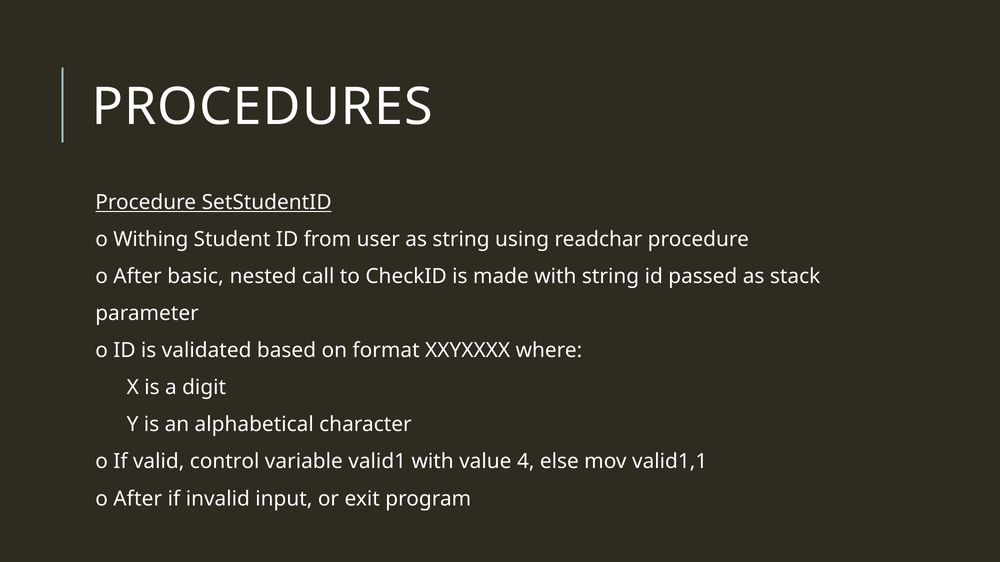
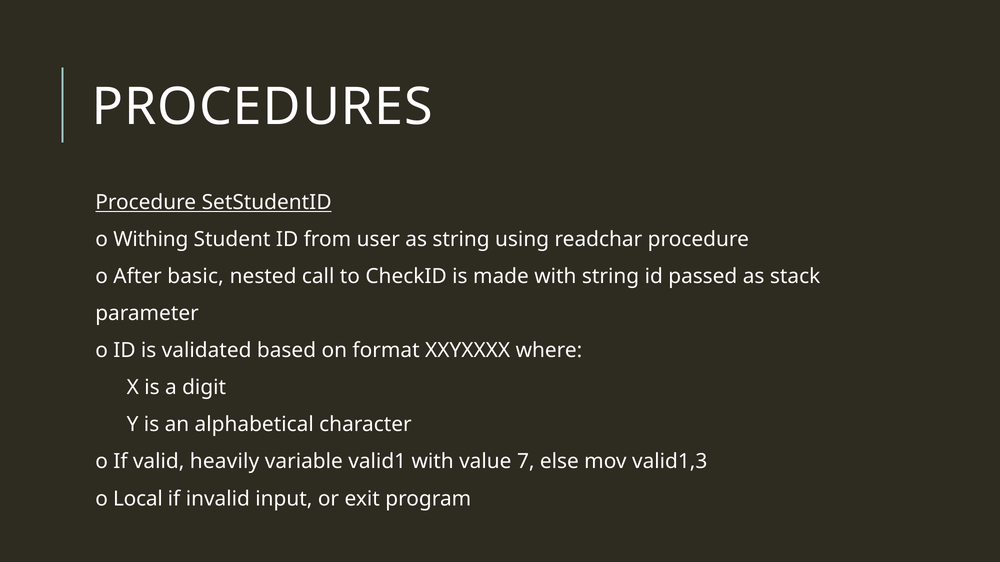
control: control -> heavily (225, 462)
4: 4 -> 7 (526, 462)
valid1,1: valid1,1 -> valid1,3 (670, 462)
After: After -> Local (138, 499)
